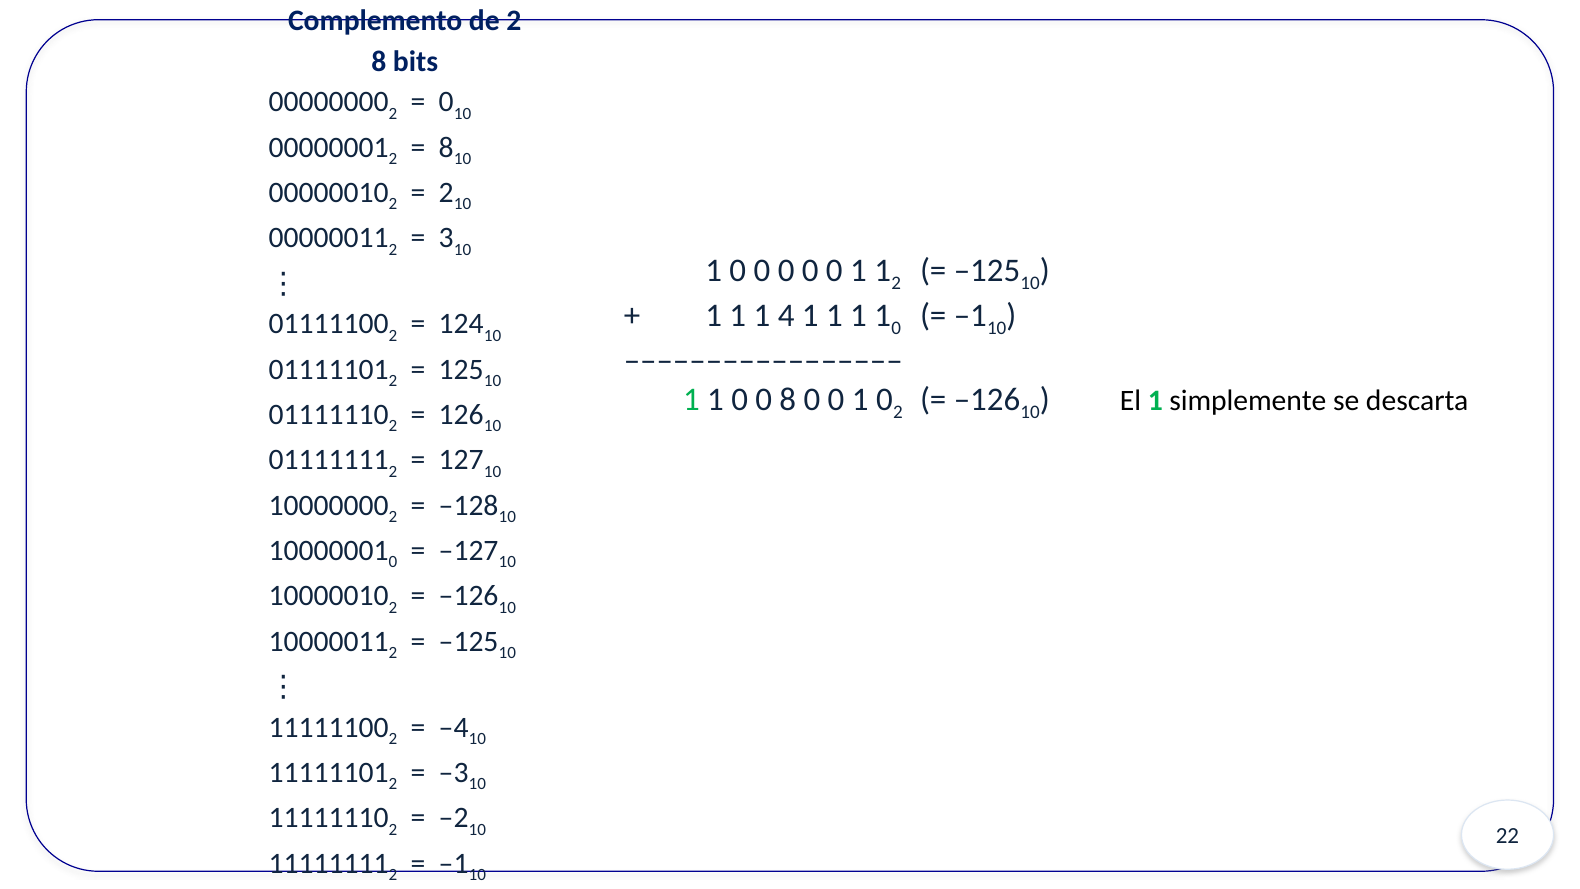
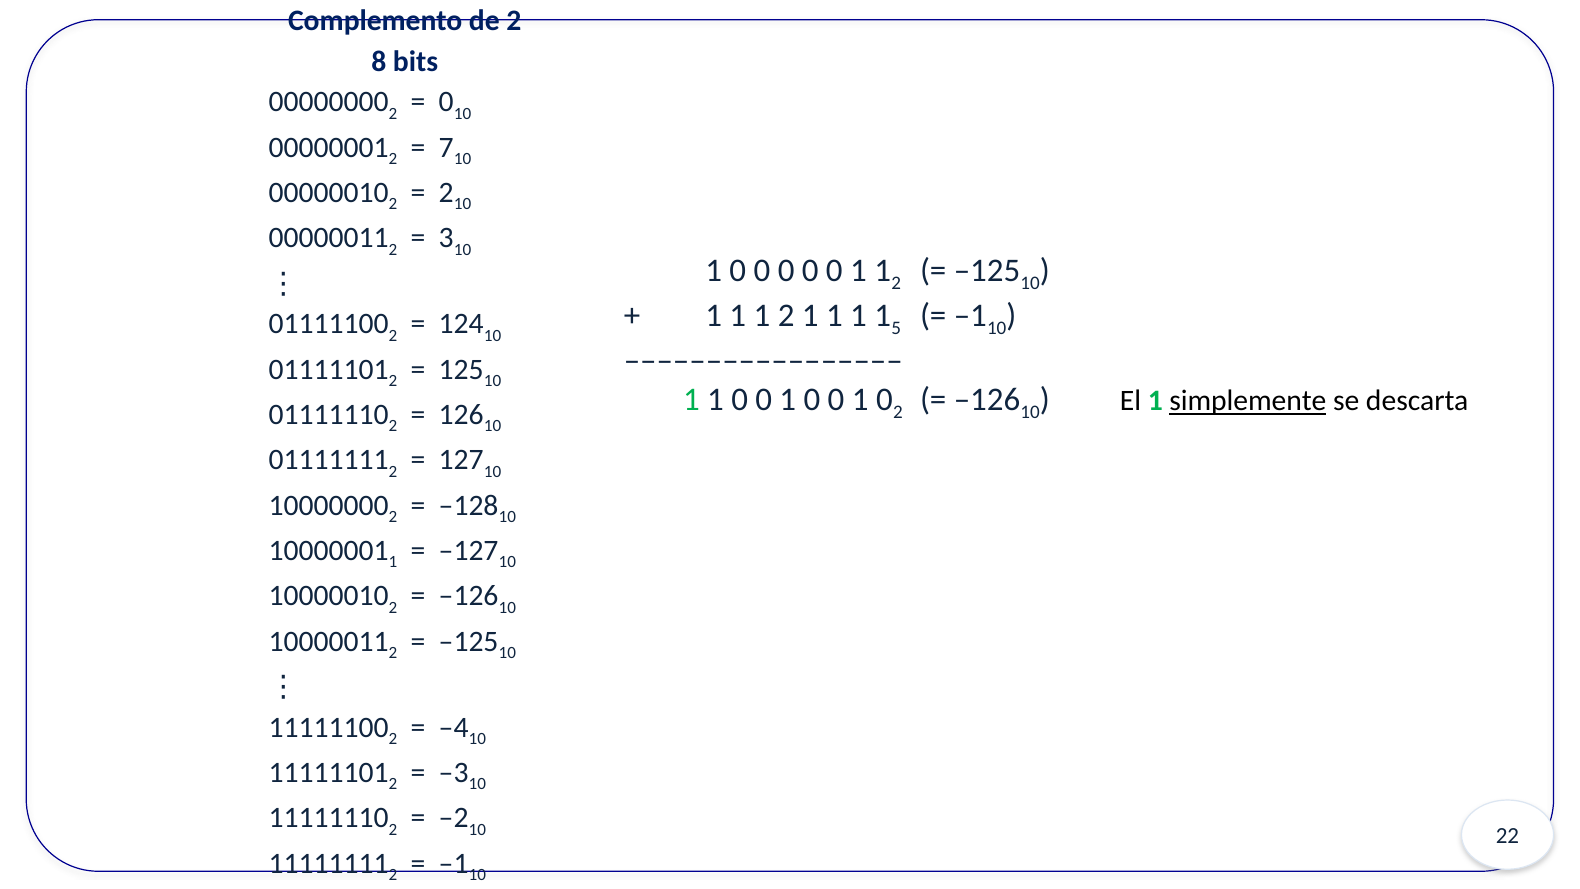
8: 8 -> 7 (446, 147)
4: 4 -> 2 (786, 315)
0: 0 -> 5 (896, 328)
8: 8 -> 1 (788, 400)
simplemente underline: none -> present (1248, 401)
0: 0 -> 1 (393, 562)
